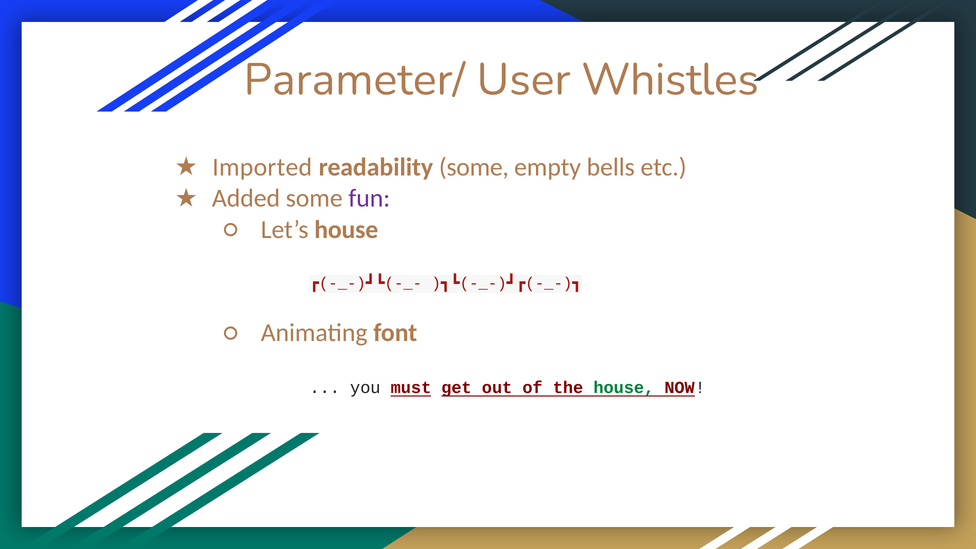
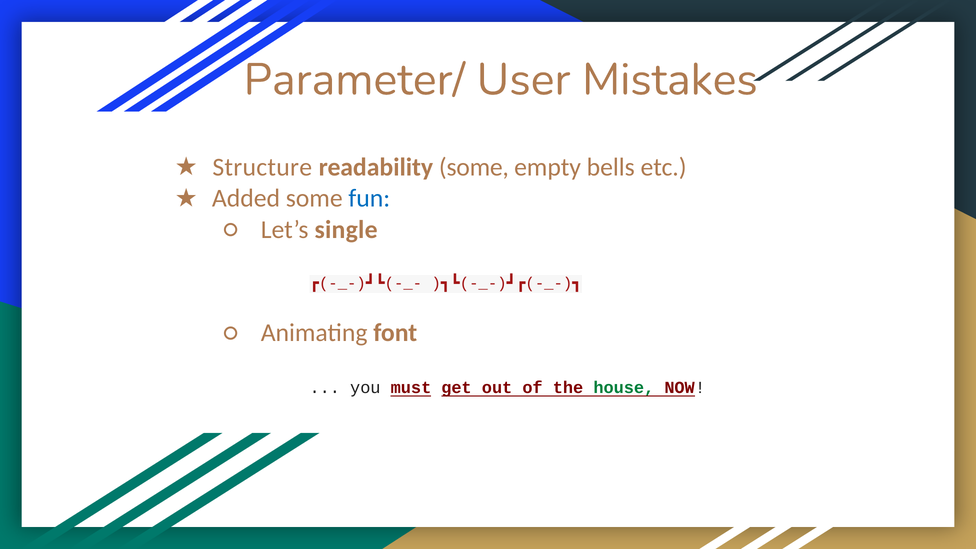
Whistles: Whistles -> Mistakes (670, 80)
Imported: Imported -> Structure (262, 167)
fun colour: purple -> blue (369, 198)
Let’s house: house -> single (346, 230)
